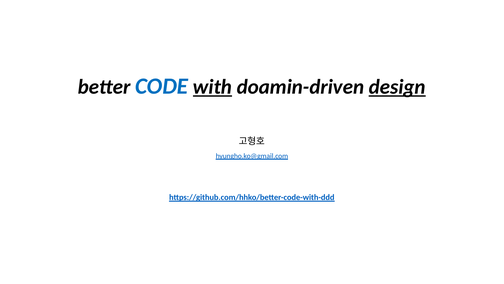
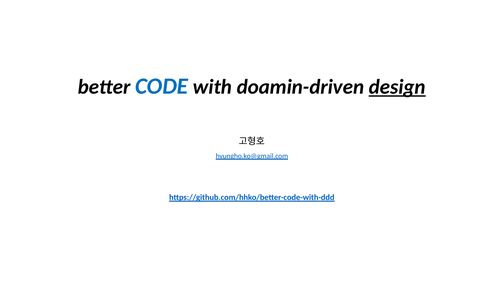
with underline: present -> none (212, 87)
